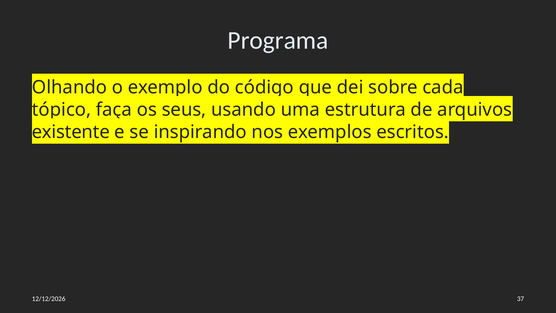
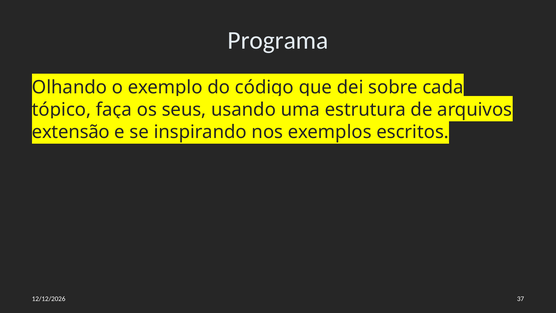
existente: existente -> extensão (71, 132)
